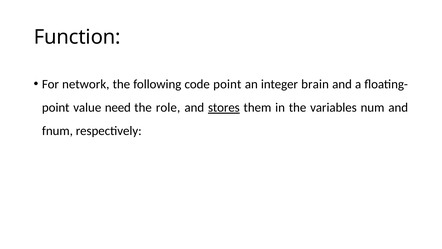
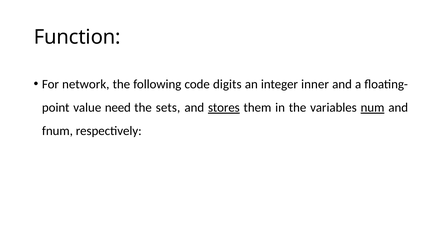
code point: point -> digits (227, 84)
brain: brain -> inner (315, 84)
role: role -> sets (168, 107)
num underline: none -> present (373, 107)
